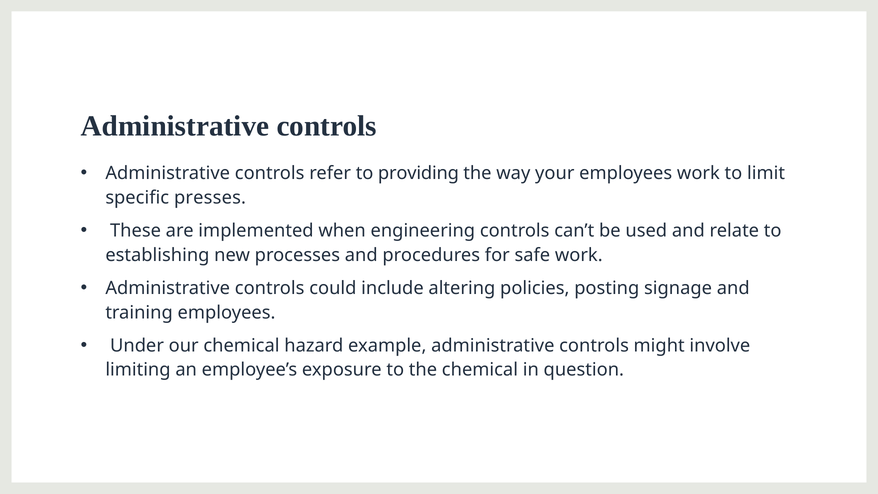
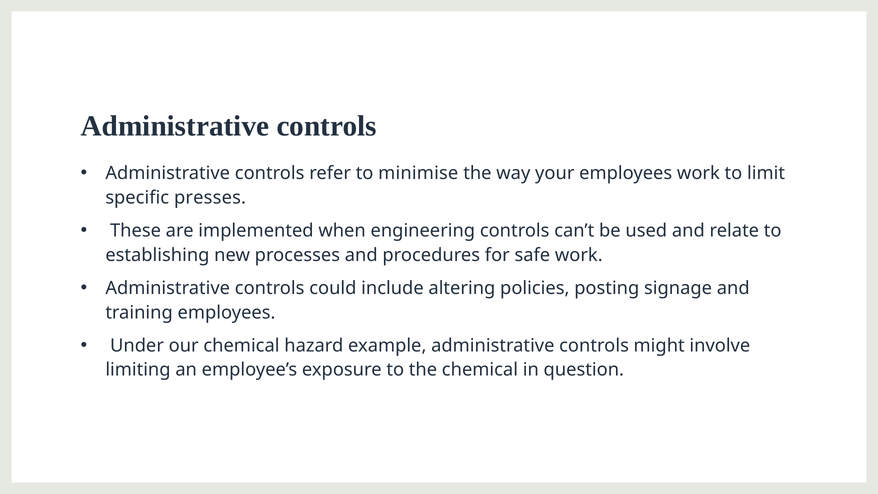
providing: providing -> minimise (418, 173)
